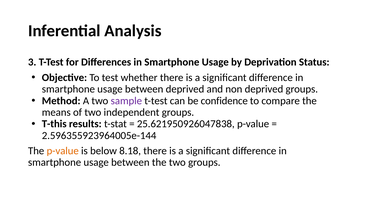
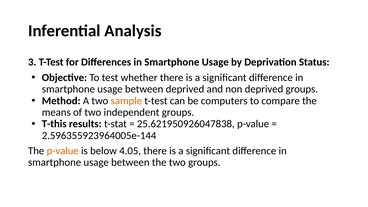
sample colour: purple -> orange (126, 101)
confidence: confidence -> computers (224, 101)
8.18: 8.18 -> 4.05 (130, 151)
